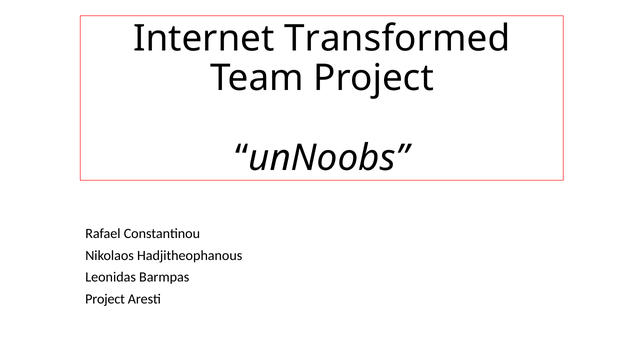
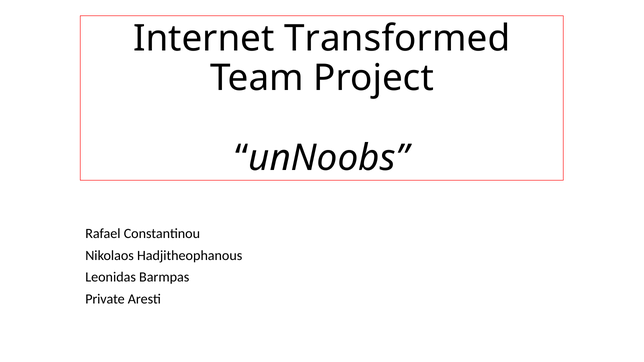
Project: Project -> Private (105, 299)
